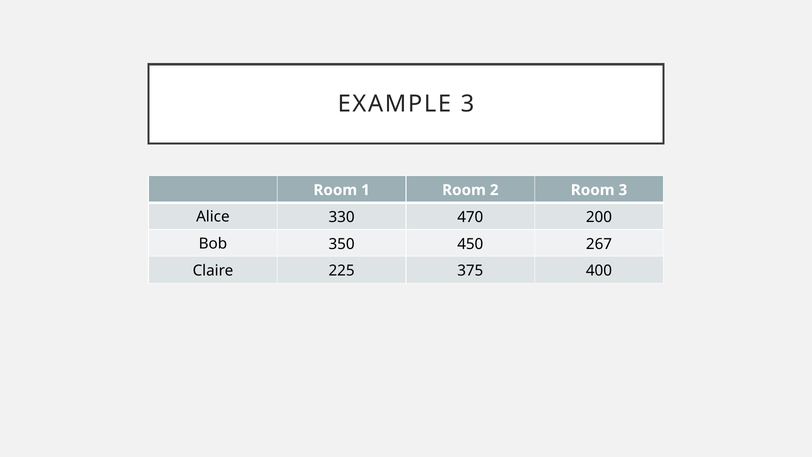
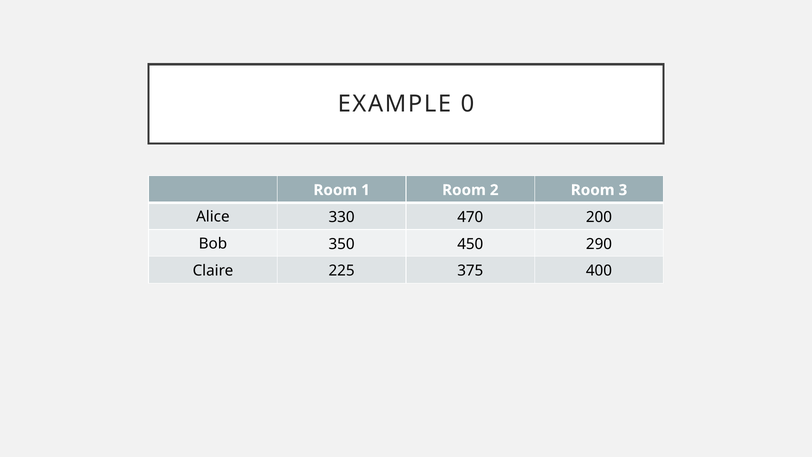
EXAMPLE 3: 3 -> 0 (467, 104)
267: 267 -> 290 (599, 244)
